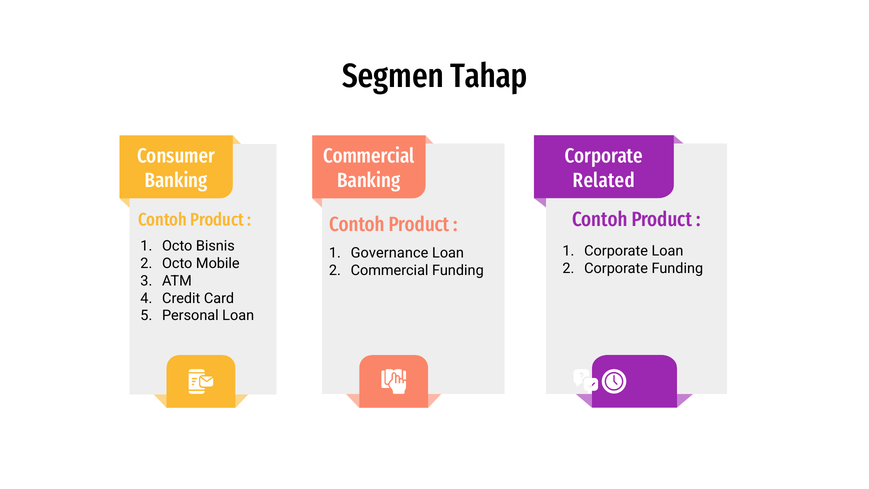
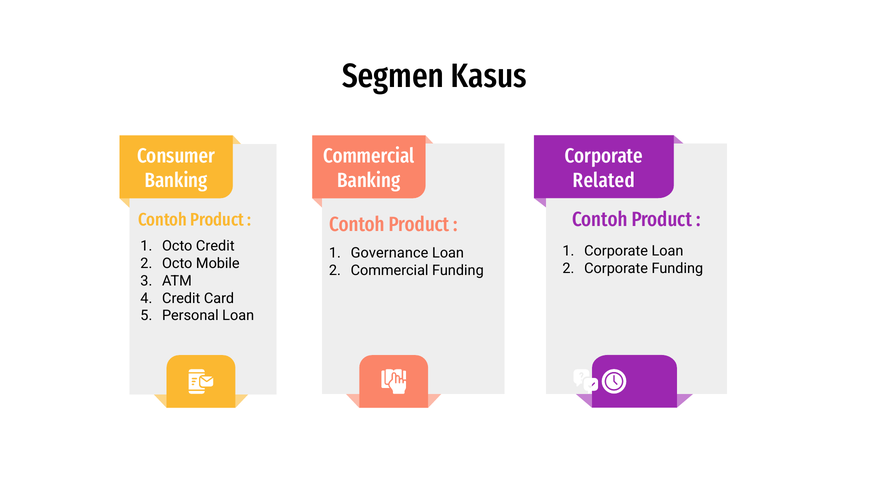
Tahap: Tahap -> Kasus (489, 76)
Octo Bisnis: Bisnis -> Credit (215, 246)
